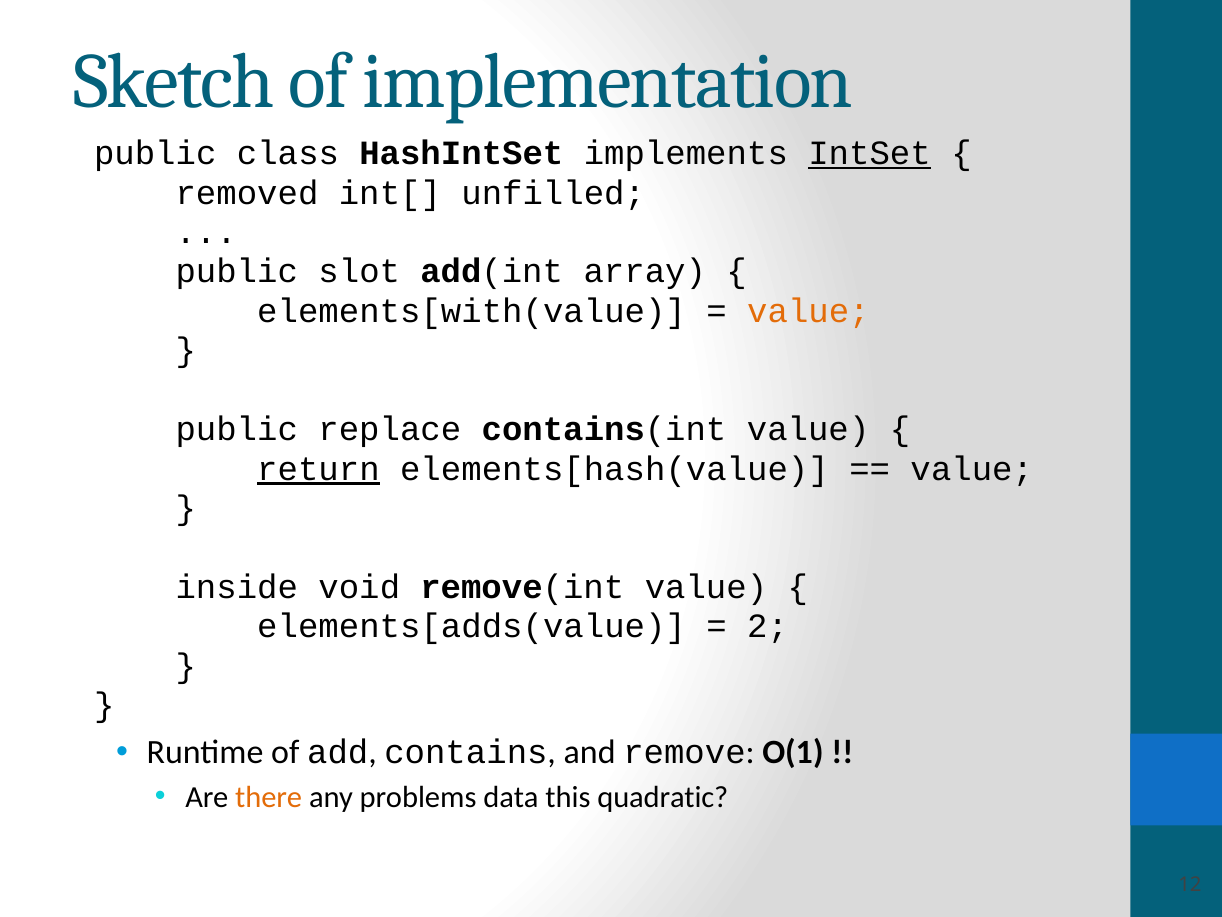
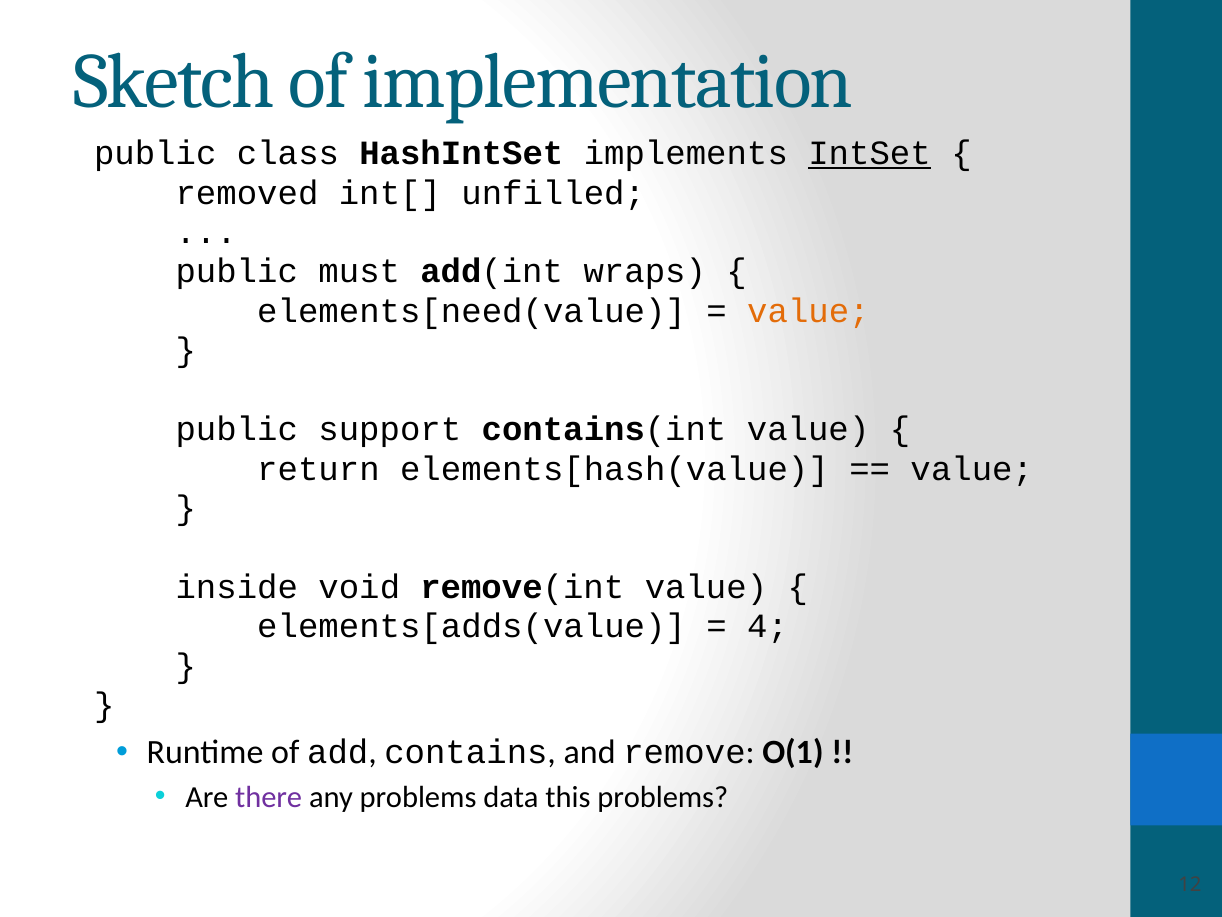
slot: slot -> must (359, 272)
array: array -> wraps (645, 272)
elements[with(value: elements[with(value -> elements[need(value (472, 311)
replace: replace -> support (390, 429)
return underline: present -> none (318, 469)
2: 2 -> 4 (768, 626)
there colour: orange -> purple (269, 797)
this quadratic: quadratic -> problems (663, 797)
